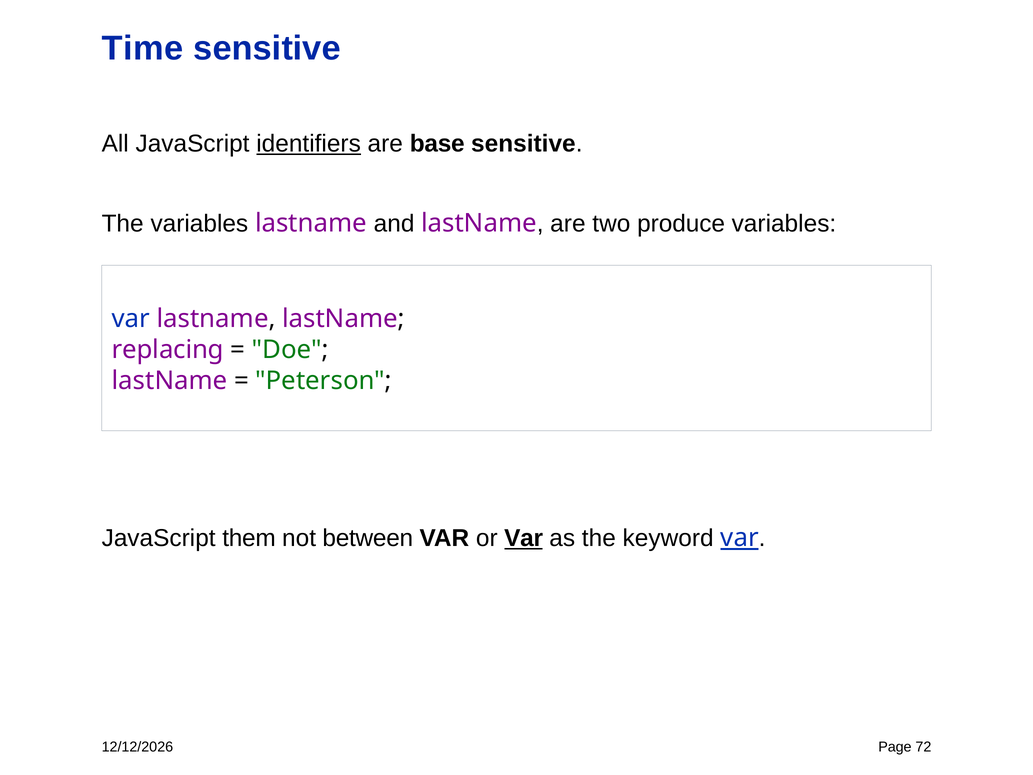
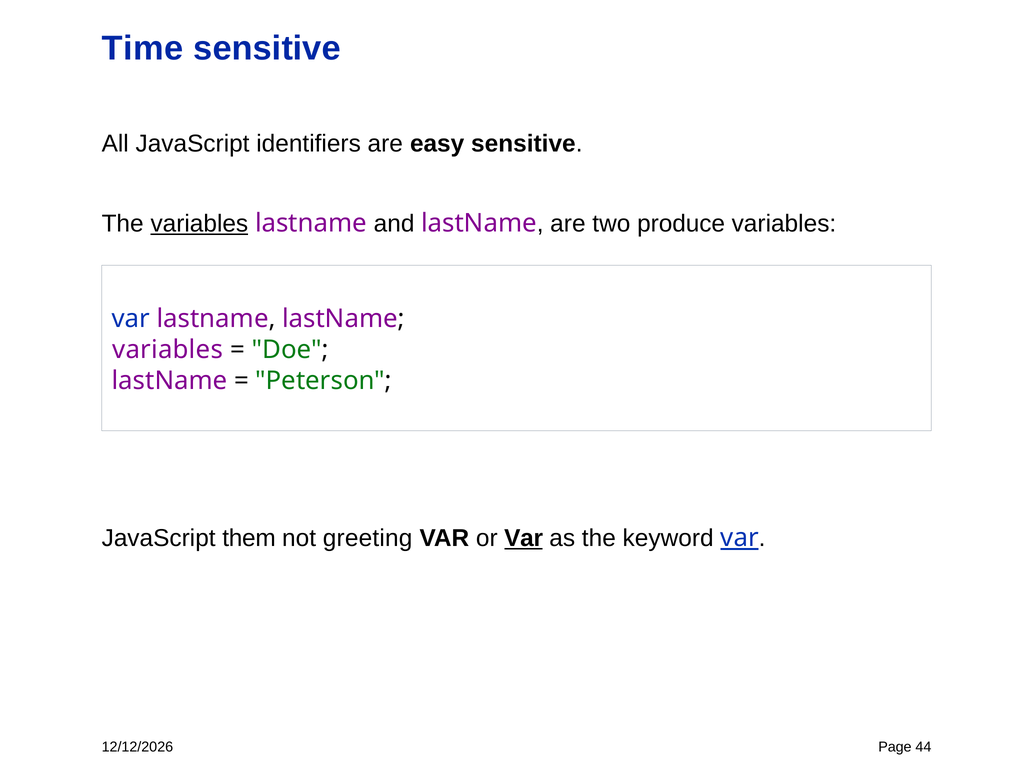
identifiers underline: present -> none (309, 143)
base: base -> easy (437, 143)
variables underline: none -> present (199, 224)
replacing: replacing -> variables (168, 350)
between: between -> greeting (368, 538)
72: 72 -> 44 (923, 747)
